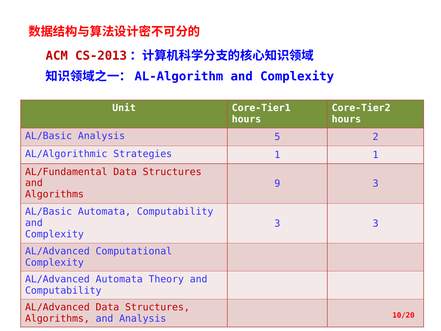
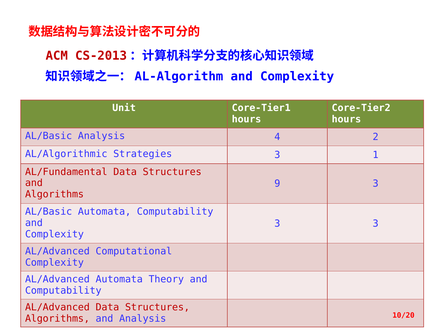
5: 5 -> 4 (277, 137)
Strategies 1: 1 -> 3 (277, 155)
